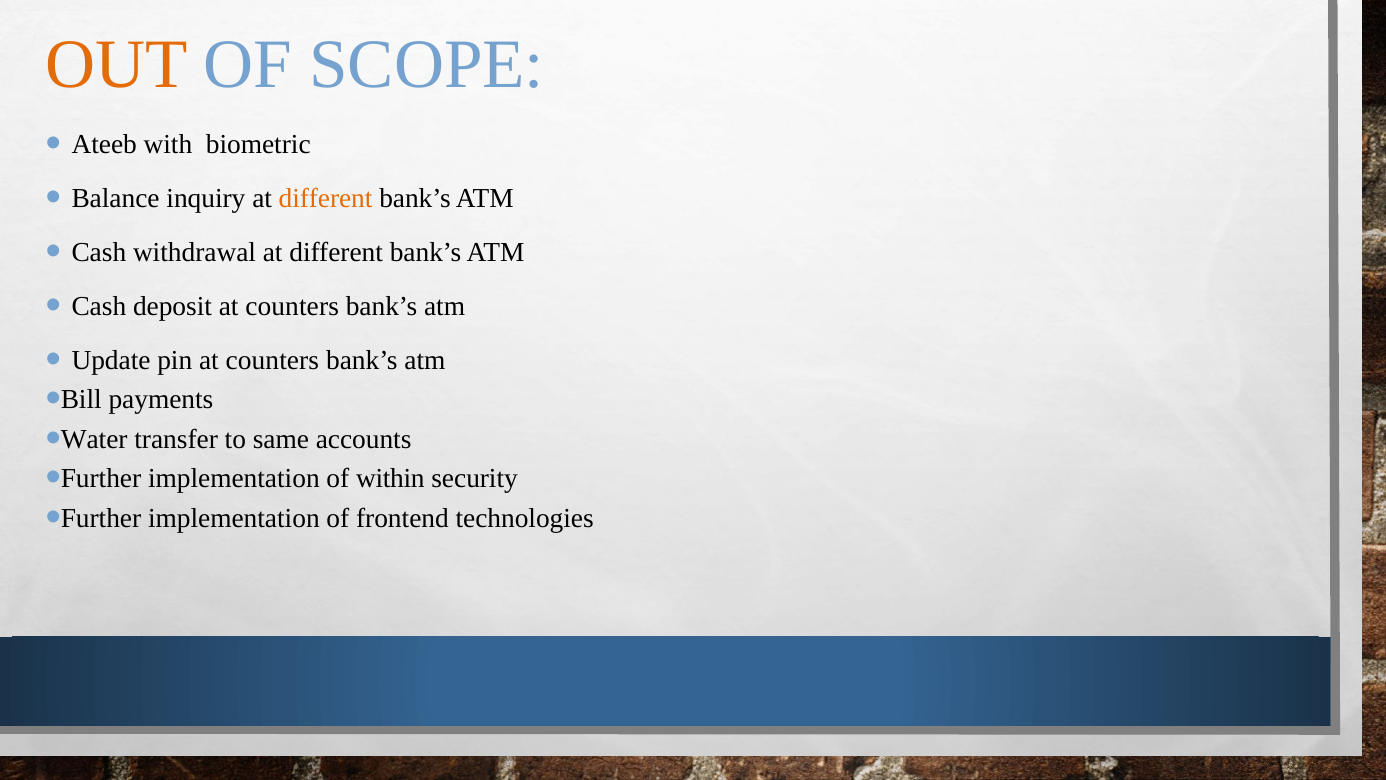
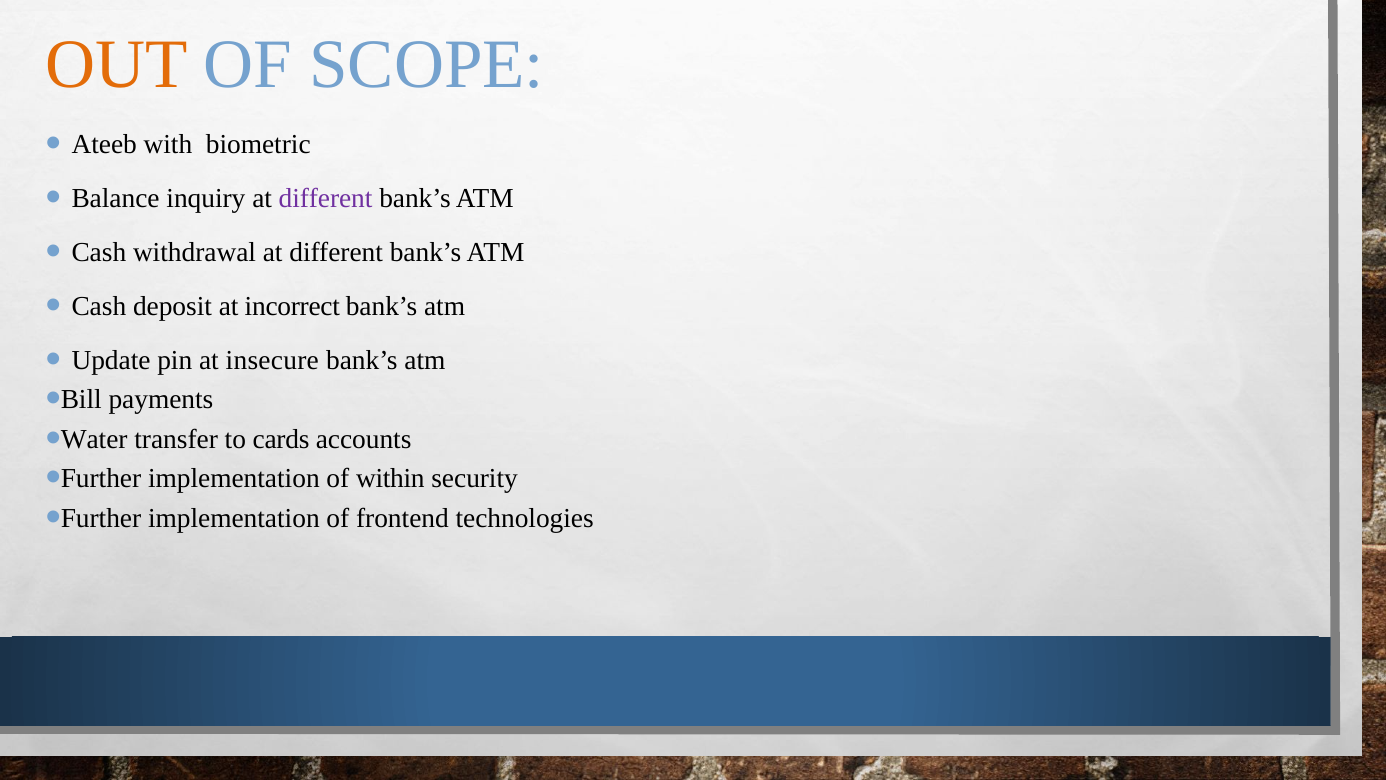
different colour: orange -> purple (326, 198)
deposit at counters: counters -> incorrect (292, 306)
pin at counters: counters -> insecure (272, 360)
same: same -> cards (281, 439)
